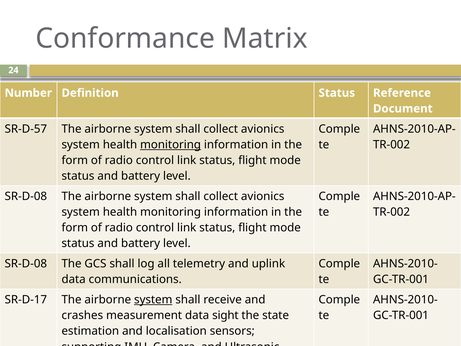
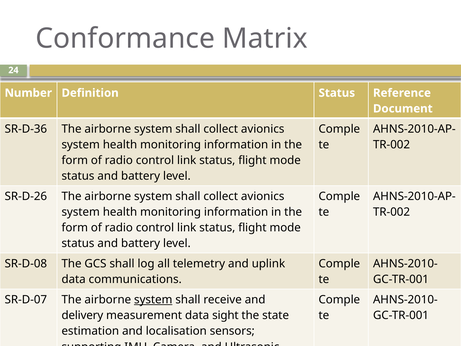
SR-D-57: SR-D-57 -> SR-D-36 (26, 129)
monitoring underline: present -> none (171, 145)
SR-D-08: SR-D-08 -> SR-D-26 (26, 196)
SR-D-17: SR-D-17 -> SR-D-07 (26, 300)
crashes: crashes -> delivery (82, 315)
